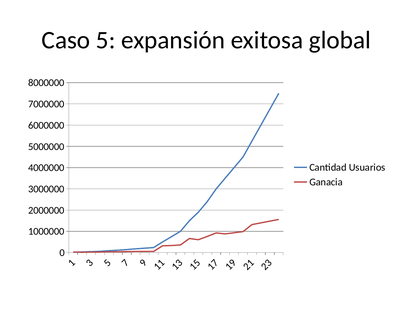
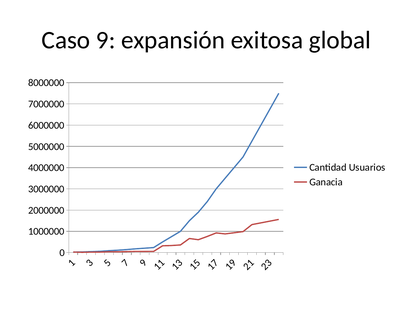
Caso 5: 5 -> 9 (106, 40)
